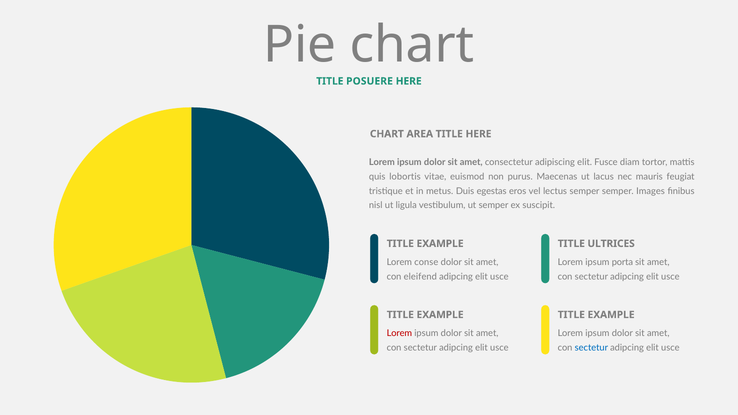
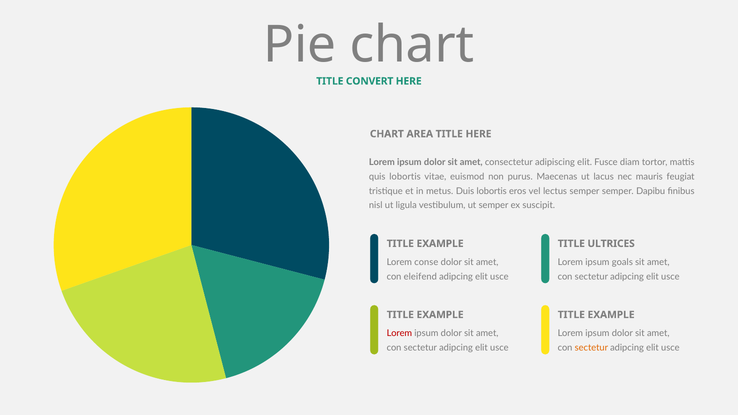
POSUERE: POSUERE -> CONVERT (370, 81)
Duis egestas: egestas -> lobortis (492, 191)
Images: Images -> Dapibu (651, 191)
porta: porta -> goals (622, 262)
sectetur colour: blue -> orange (591, 348)
